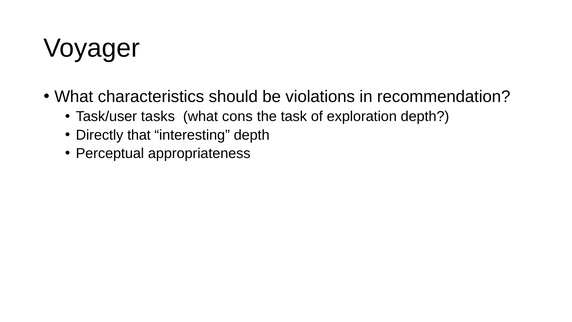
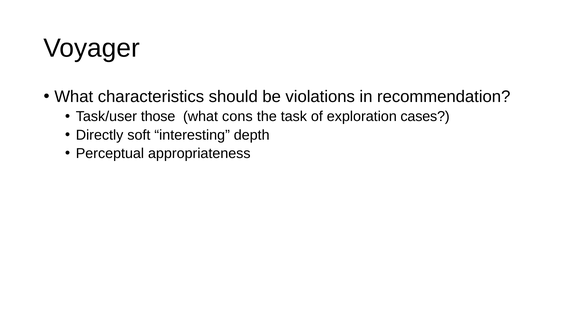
tasks: tasks -> those (158, 116)
exploration depth: depth -> cases (425, 116)
that: that -> soft (139, 135)
